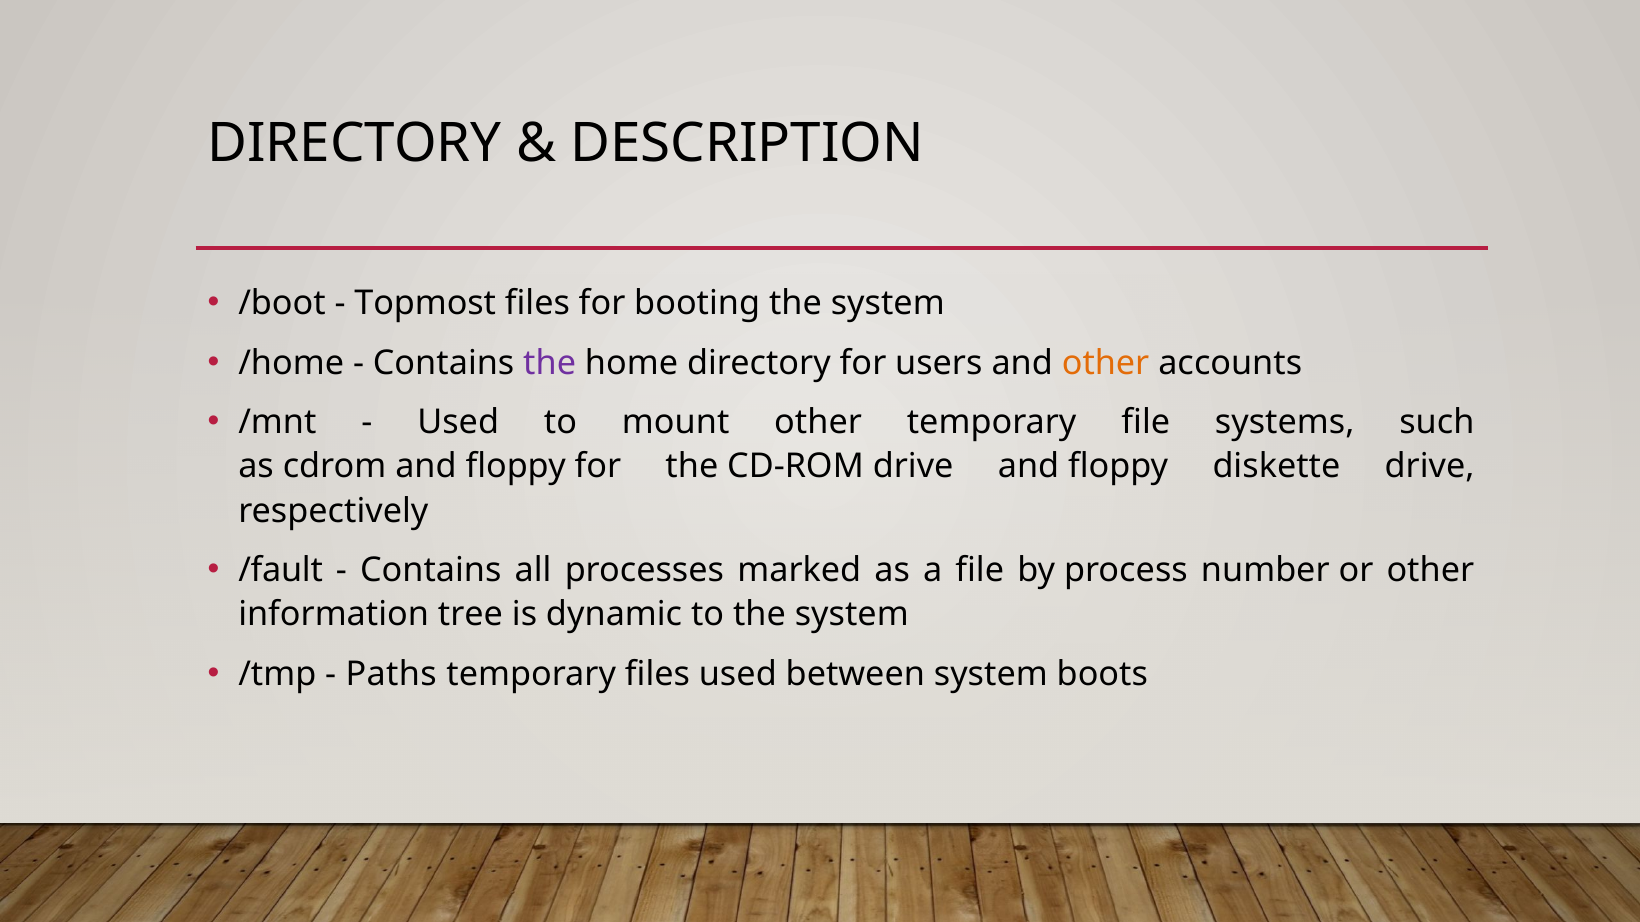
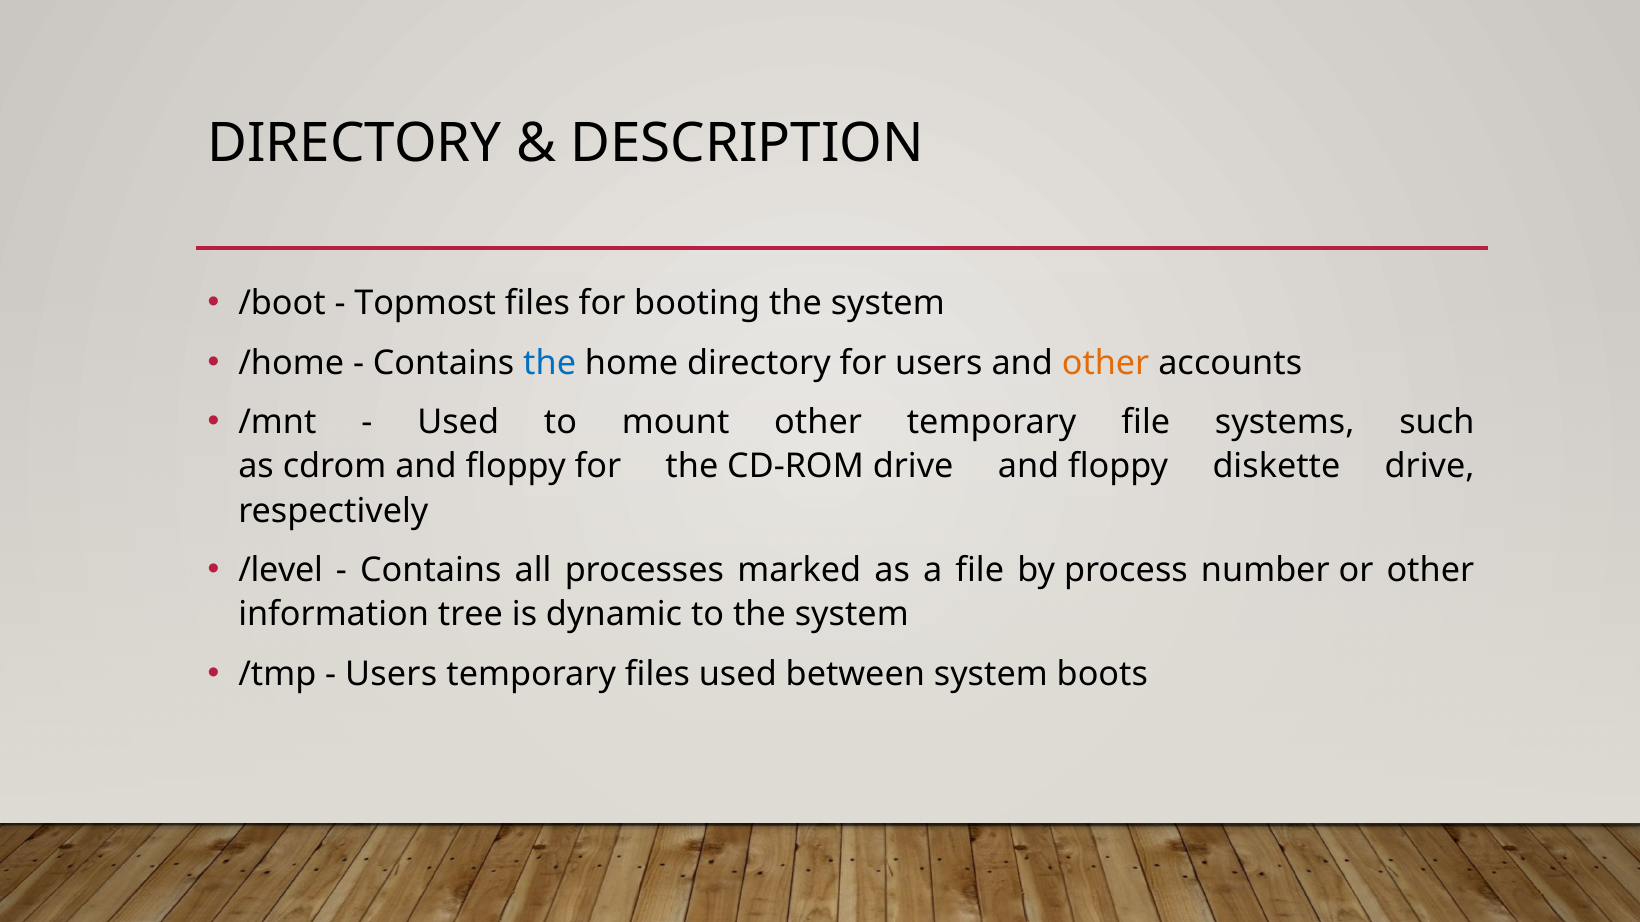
the colour: purple -> blue (550, 363)
/fault: /fault -> /level (281, 571)
Paths: Paths -> Users (391, 675)
